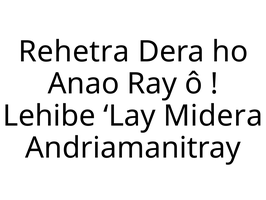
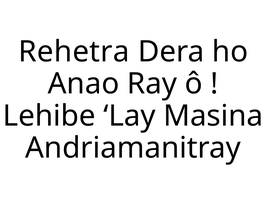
Midera: Midera -> Masina (213, 116)
